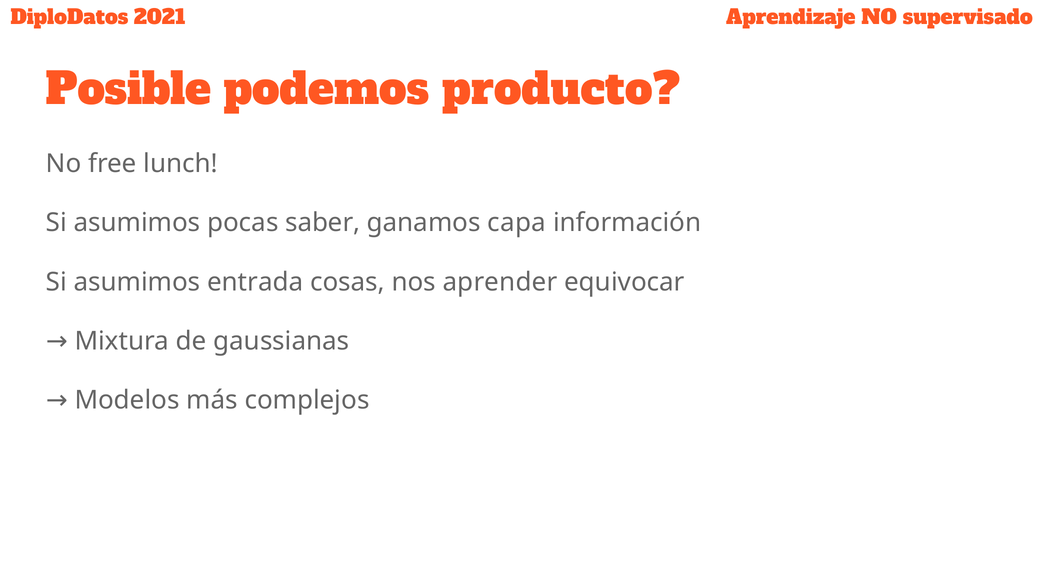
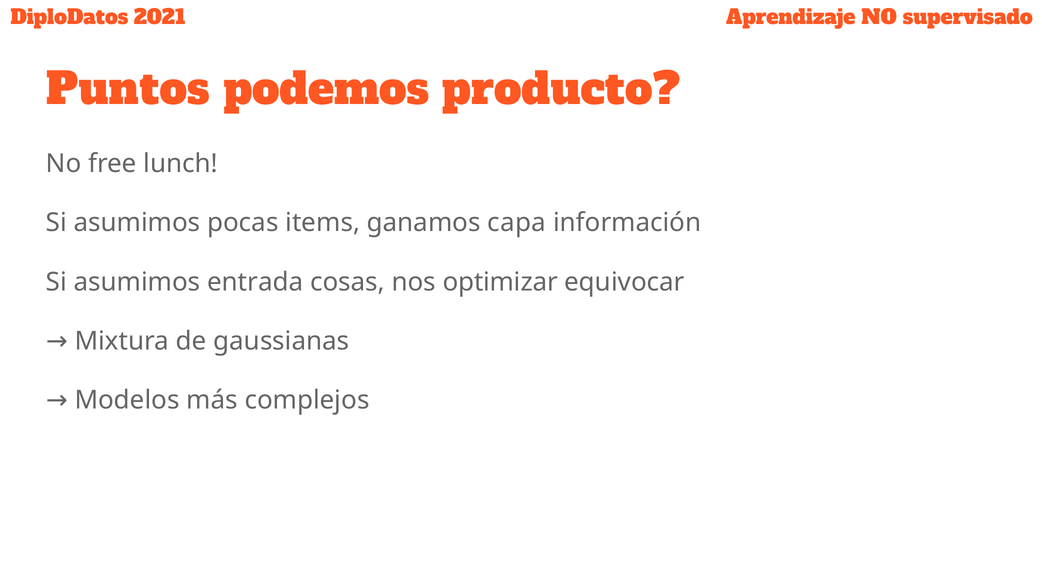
Posible: Posible -> Puntos (128, 90)
saber: saber -> items (323, 223)
aprender: aprender -> optimizar (500, 282)
